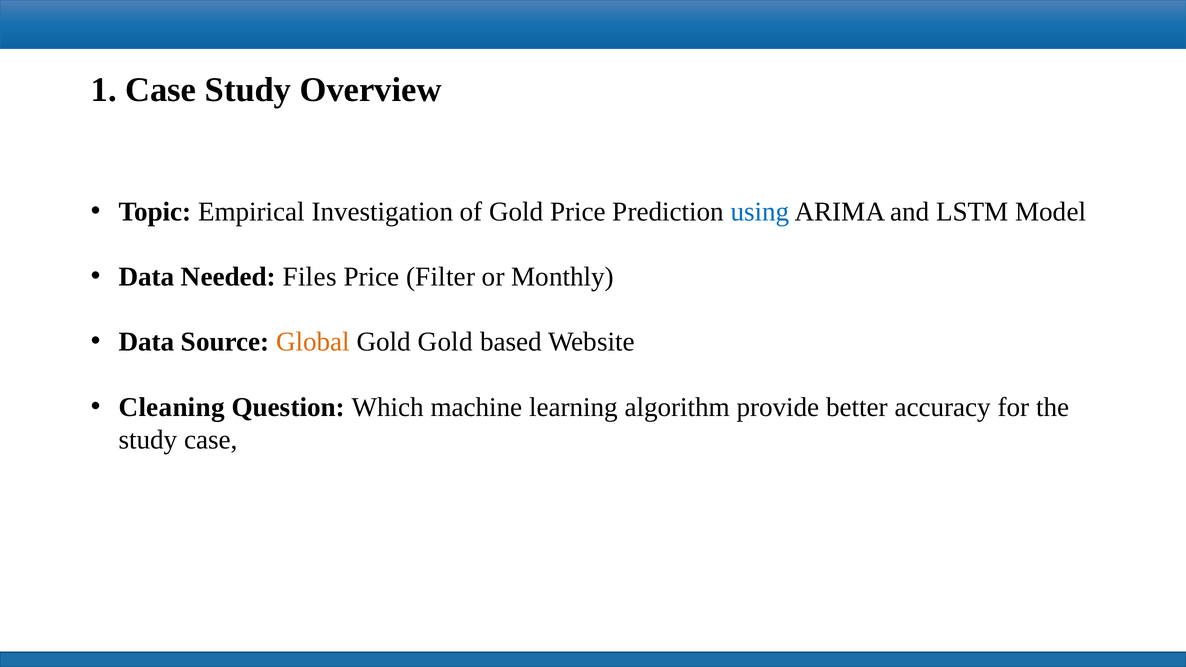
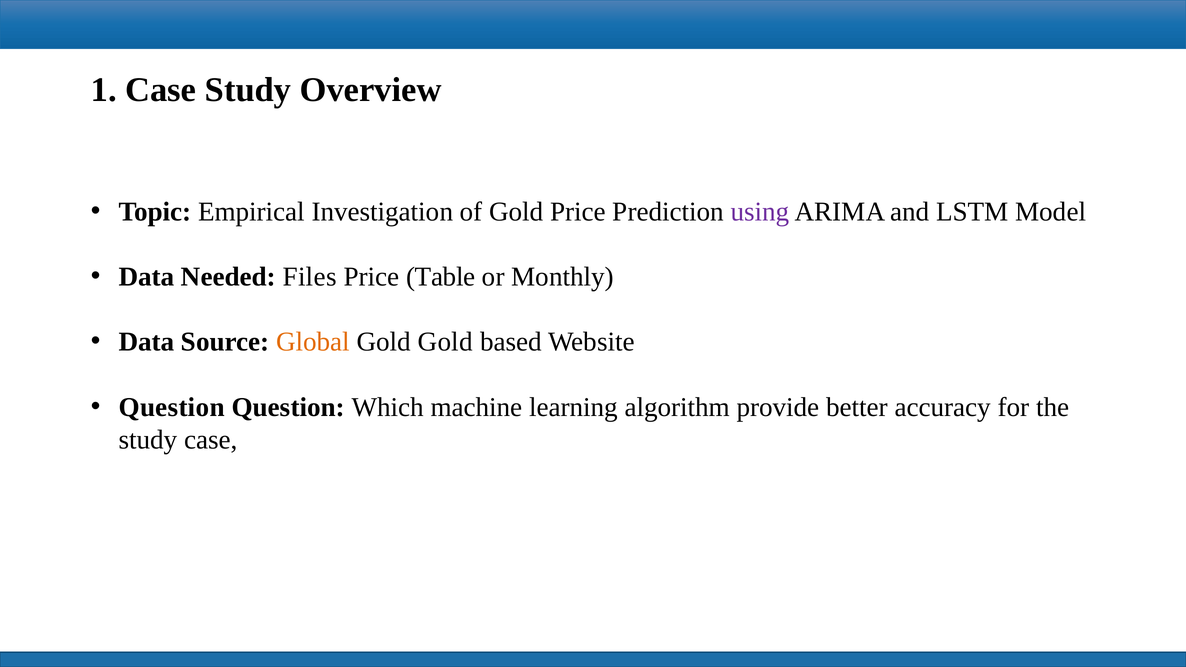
using colour: blue -> purple (760, 212)
Filter: Filter -> Table (441, 277)
Cleaning: Cleaning -> Question (172, 407)
